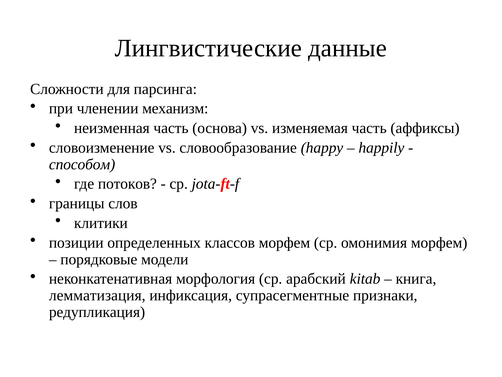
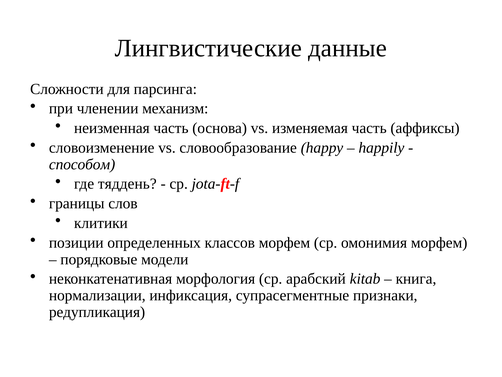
потоков: потоков -> тяддень (127, 184)
лемматизация: лемматизация -> нормализации (97, 295)
